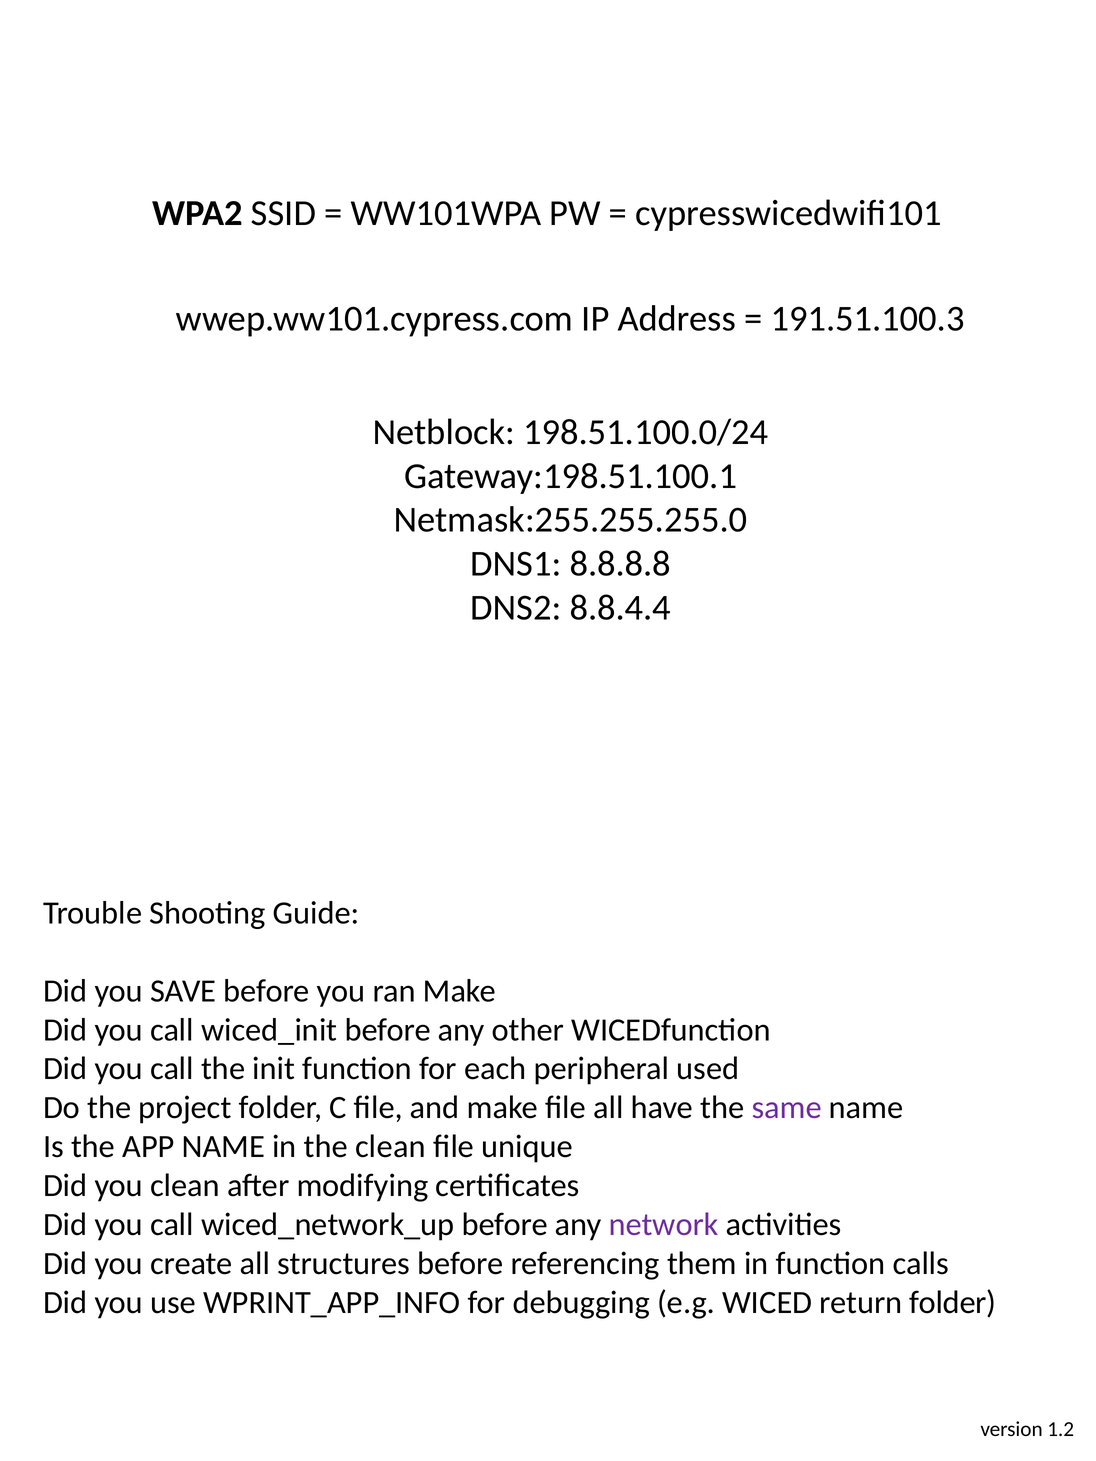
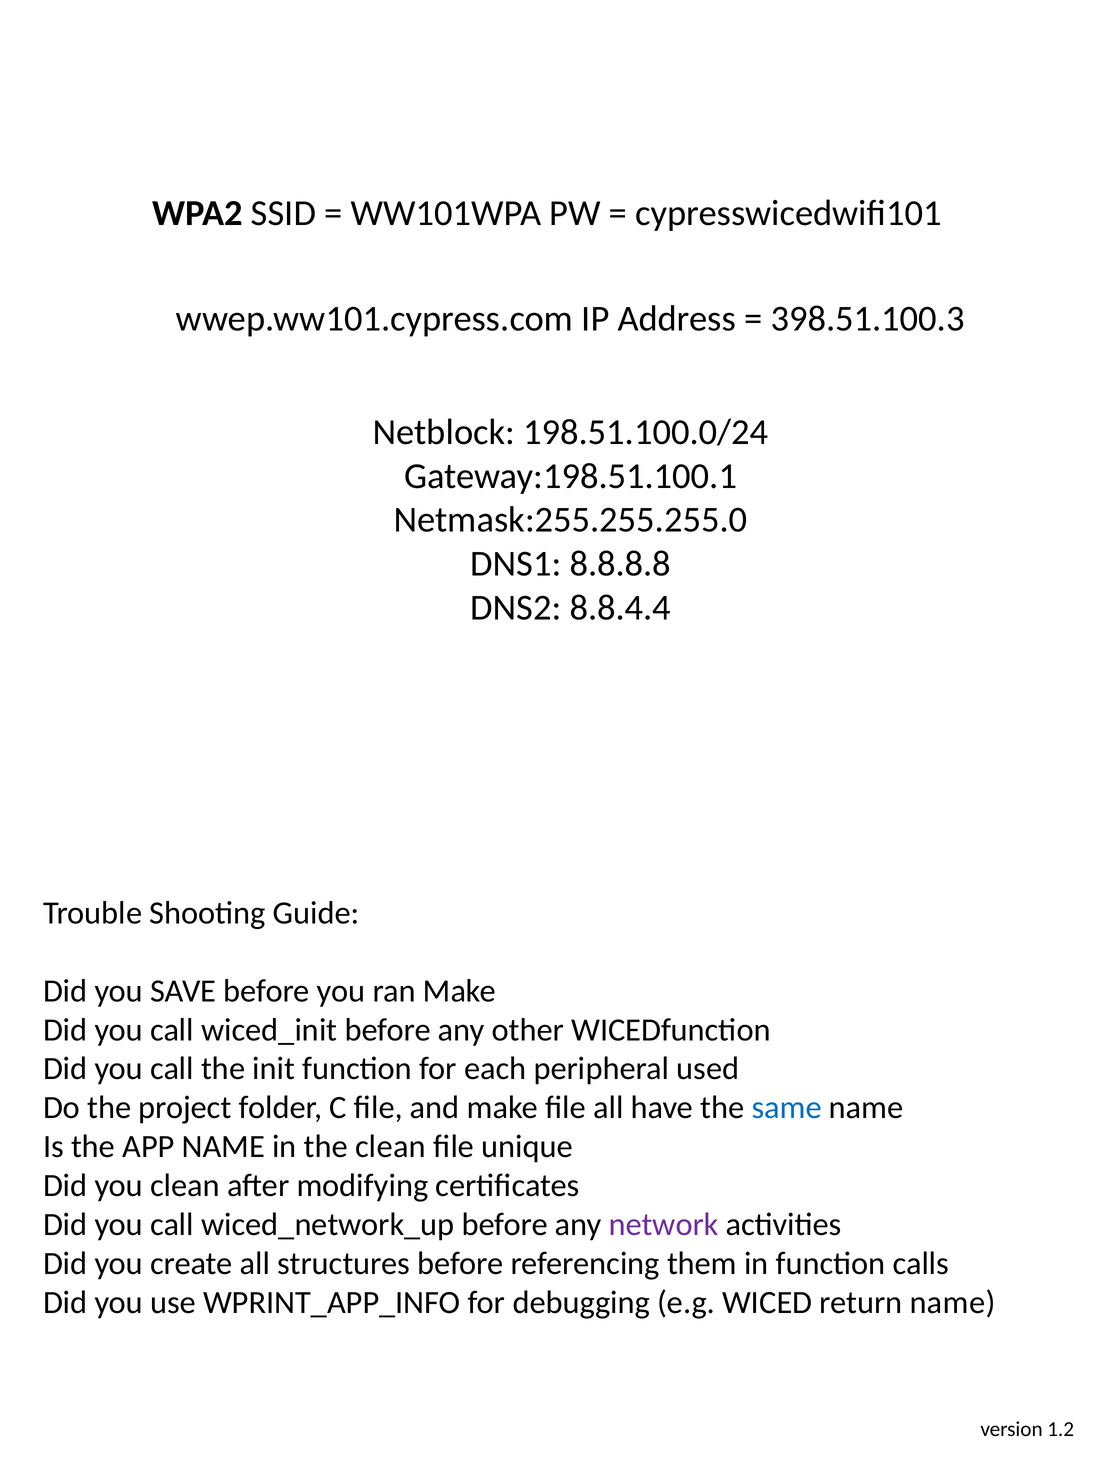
191.51.100.3: 191.51.100.3 -> 398.51.100.3 (868, 319)
same colour: purple -> blue (787, 1108)
return folder: folder -> name (952, 1303)
